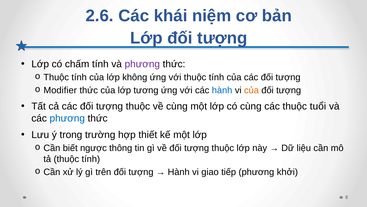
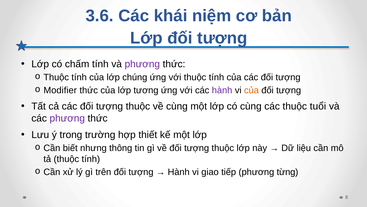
2.6: 2.6 -> 3.6 (100, 16)
không: không -> chúng (135, 77)
hành colour: blue -> purple (222, 90)
phương colour: blue -> purple (67, 118)
ngược: ngược -> nhưng (93, 148)
khởi: khởi -> từng (287, 172)
